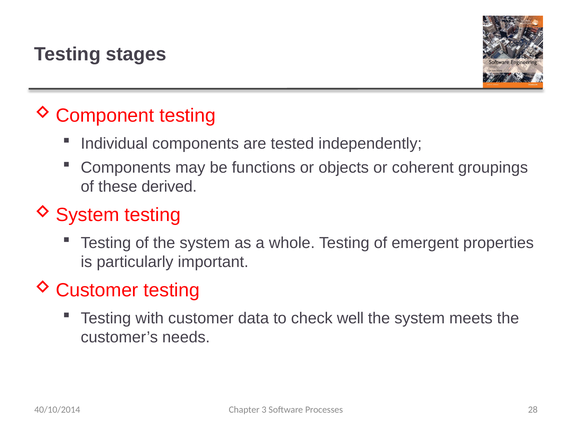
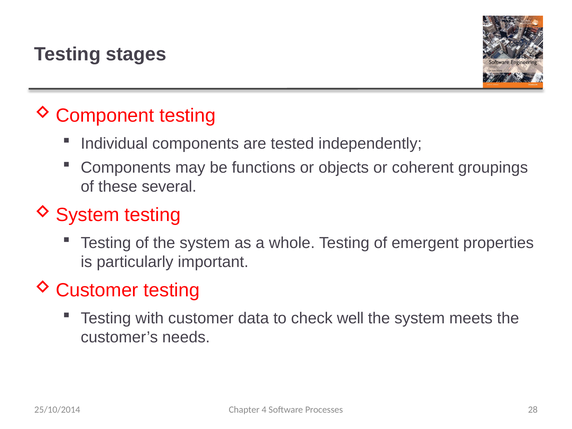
derived: derived -> several (169, 187)
40/10/2014: 40/10/2014 -> 25/10/2014 (57, 410)
3: 3 -> 4 (264, 410)
